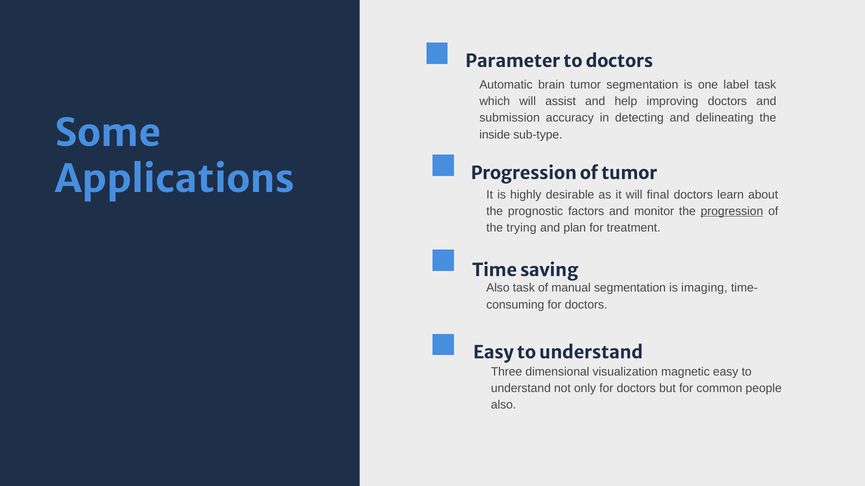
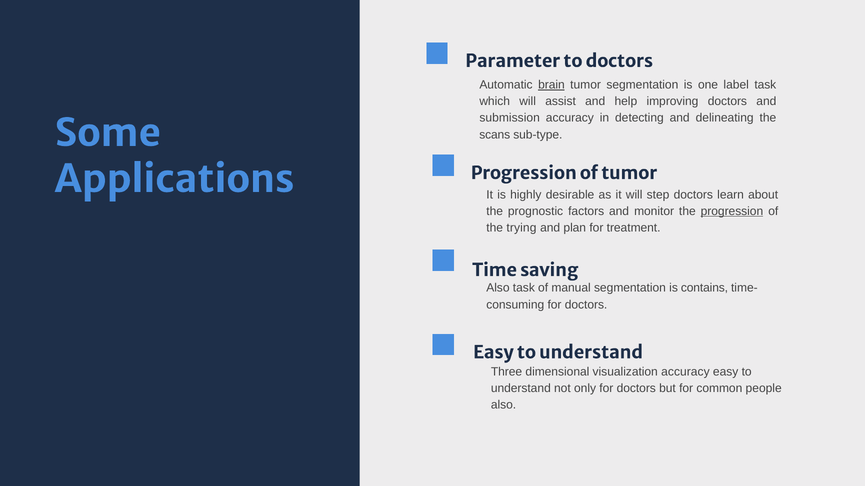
brain underline: none -> present (551, 85)
inside: inside -> scans (495, 135)
final: final -> step (658, 195)
imaging: imaging -> contains (704, 288)
visualization magnetic: magnetic -> accuracy (685, 372)
